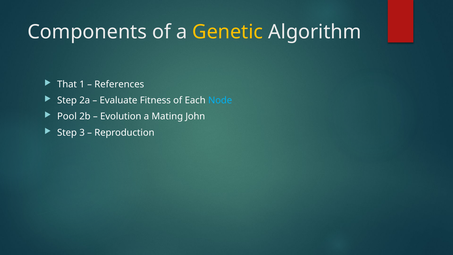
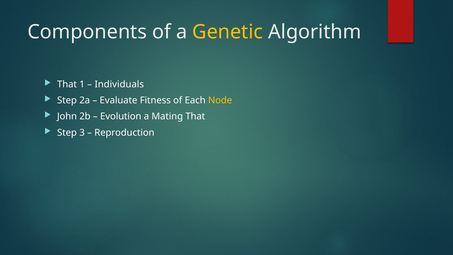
References: References -> Individuals (119, 84)
Node colour: light blue -> yellow (220, 100)
Pool: Pool -> John (67, 116)
Mating John: John -> That (195, 116)
